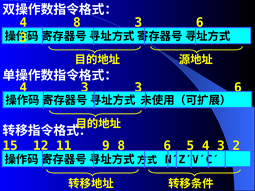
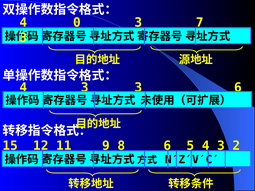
4 8: 8 -> 0 (77, 23)
6: 6 -> 7 (200, 23)
